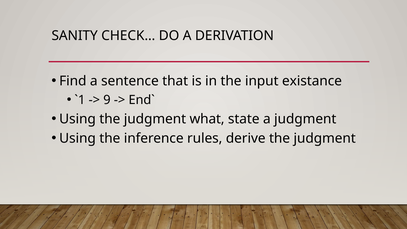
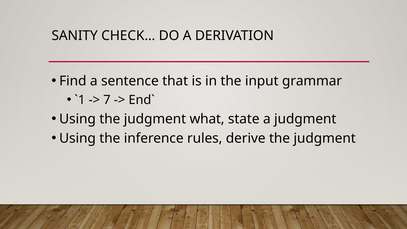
existance: existance -> grammar (312, 81)
9: 9 -> 7 (107, 100)
